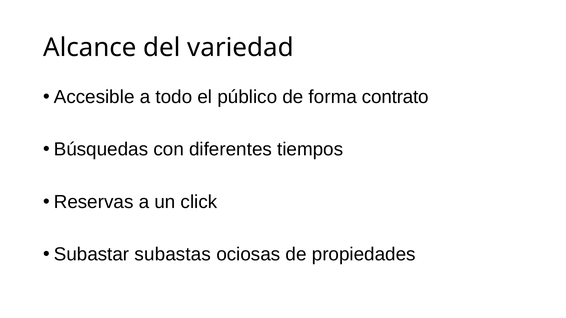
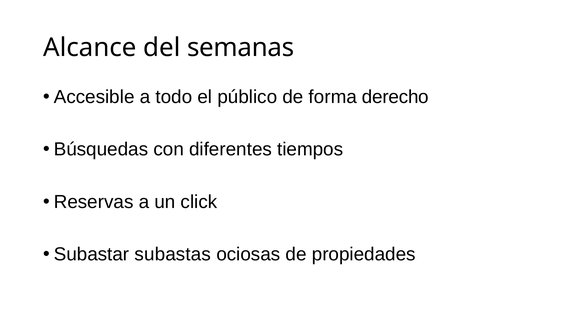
variedad: variedad -> semanas (241, 48)
contrato: contrato -> derecho (395, 97)
